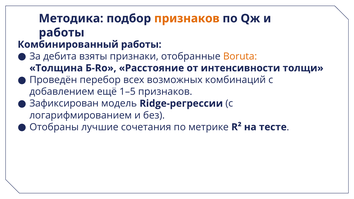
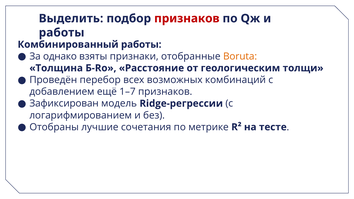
Методика: Методика -> Выделить (71, 18)
признаков colour: orange -> red (187, 18)
дебита: дебита -> однако (60, 56)
интенсивности: интенсивности -> геологическим (240, 68)
1–5: 1–5 -> 1–7 (128, 92)
